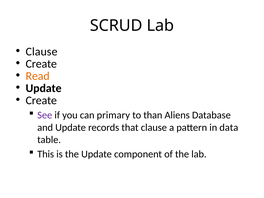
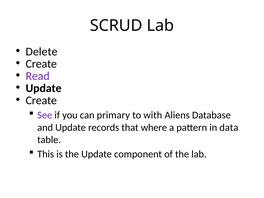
Clause: Clause -> Delete (42, 52)
Read colour: orange -> purple (38, 76)
than: than -> with (153, 115)
that clause: clause -> where (154, 127)
